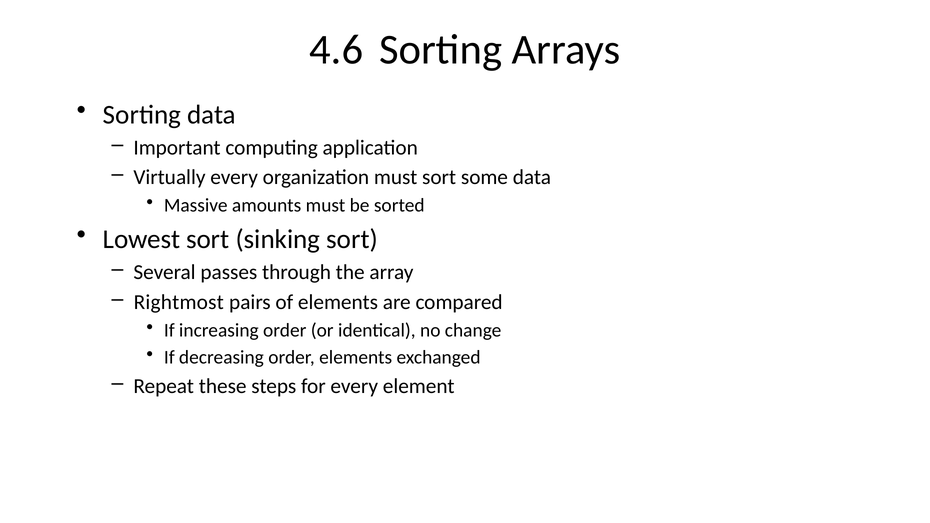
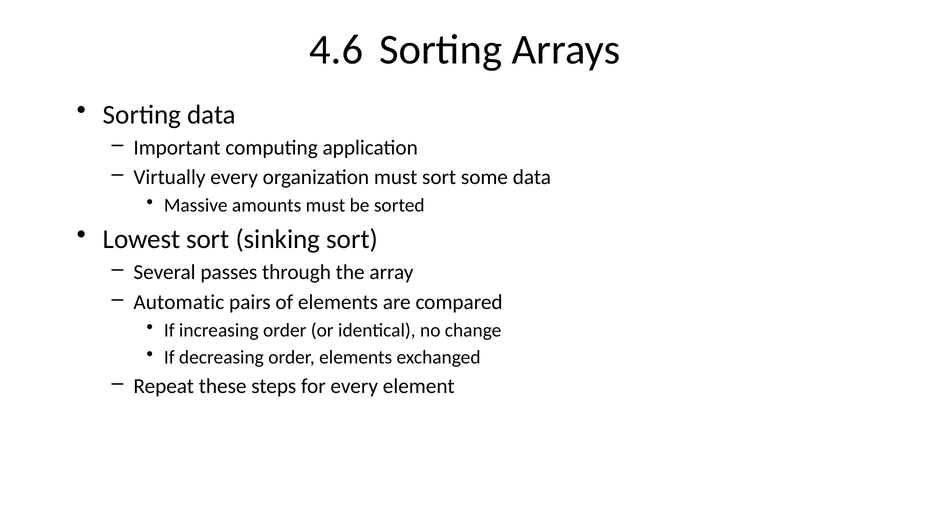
Rightmost: Rightmost -> Automatic (179, 302)
